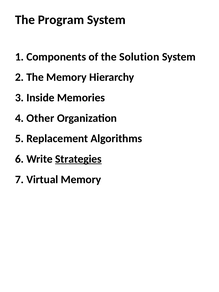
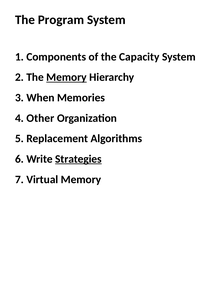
Solution: Solution -> Capacity (139, 57)
Memory underline: none -> present (66, 77)
Inside: Inside -> When (40, 98)
